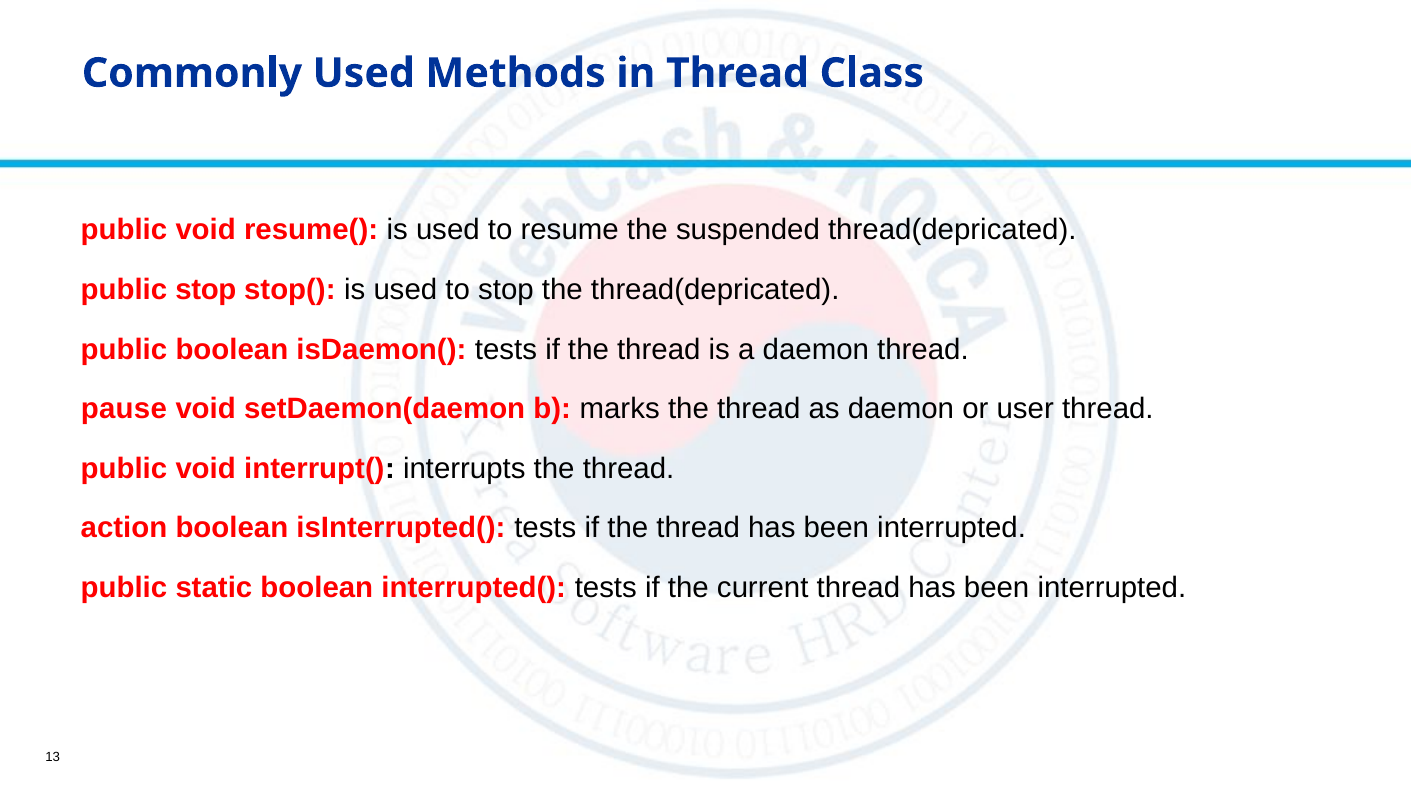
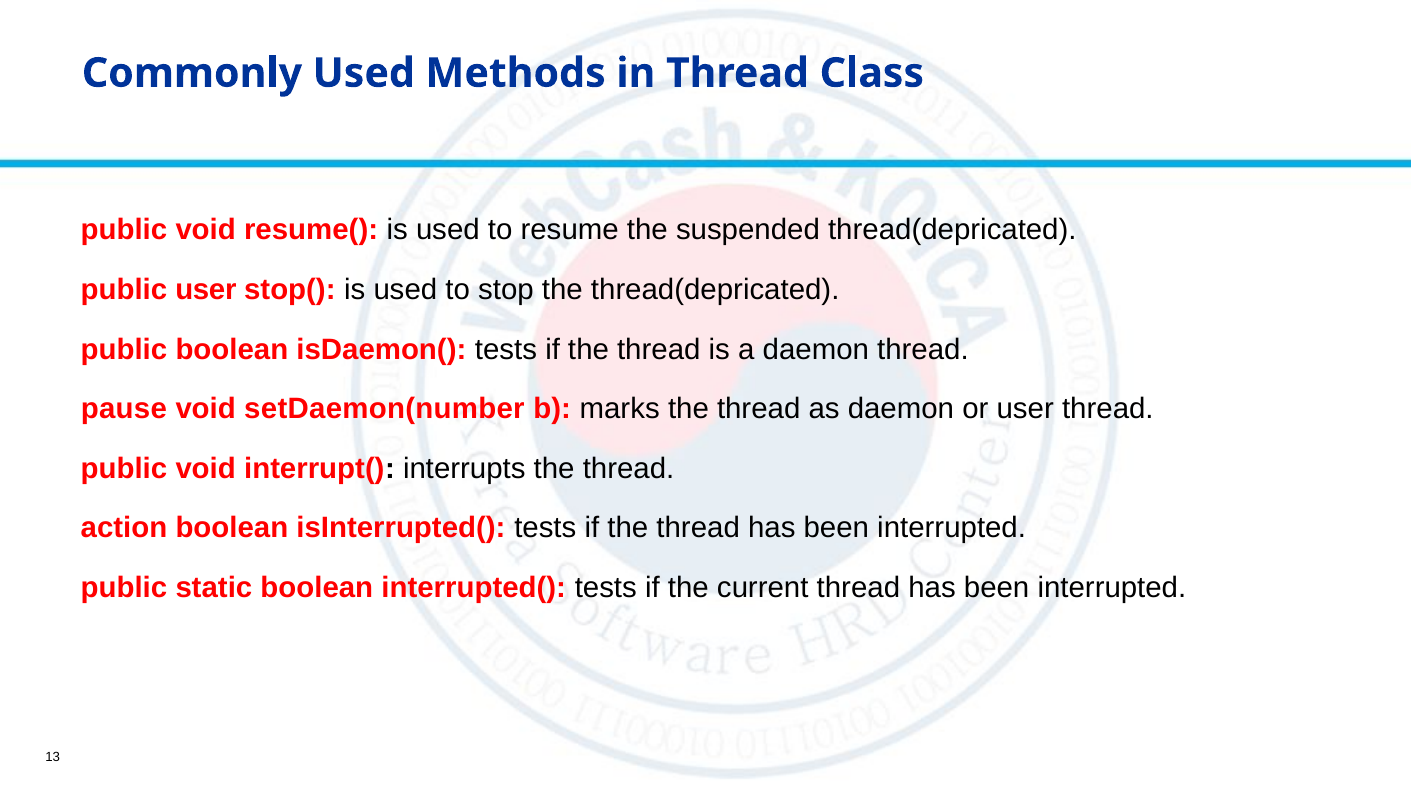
public stop: stop -> user (206, 290)
setDaemon(daemon: setDaemon(daemon -> setDaemon(number (384, 409)
